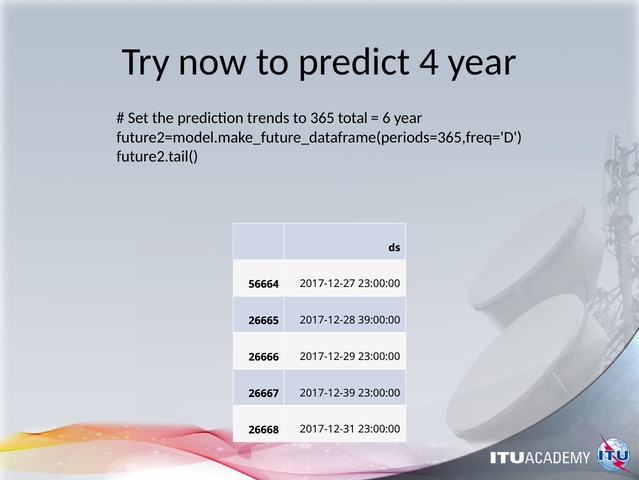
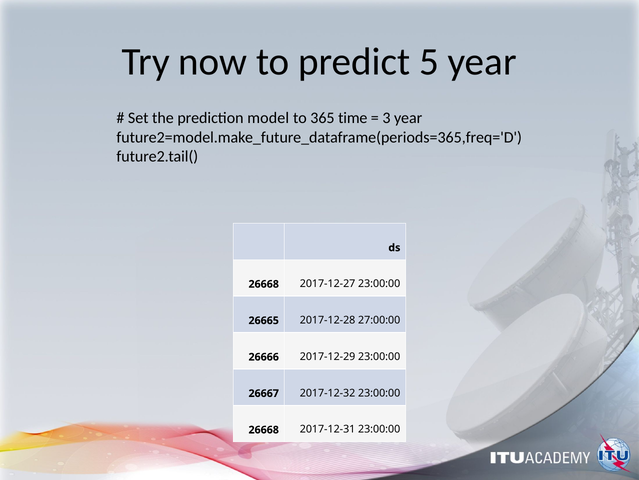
4: 4 -> 5 (429, 62)
trends: trends -> model (268, 118)
total: total -> time (353, 118)
6: 6 -> 3 (386, 118)
56664: 56664 -> 26668 (264, 284)
39:00:00: 39:00:00 -> 27:00:00 (379, 320)
2017-12-39: 2017-12-39 -> 2017-12-32 (328, 392)
